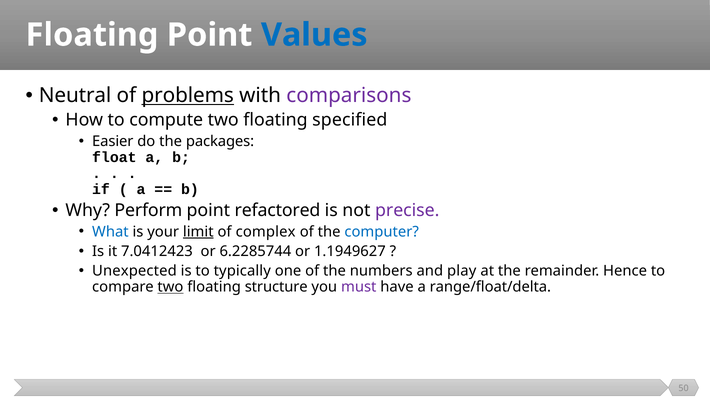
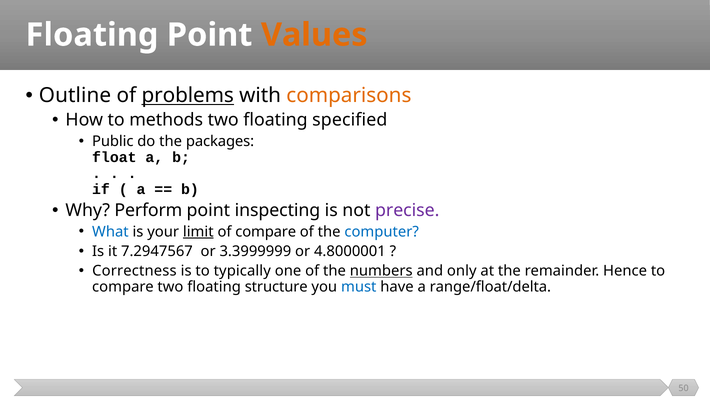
Values colour: blue -> orange (314, 35)
Neutral: Neutral -> Outline (75, 96)
comparisons colour: purple -> orange (349, 96)
compute: compute -> methods (166, 120)
Easier: Easier -> Public (113, 141)
refactored: refactored -> inspecting (277, 211)
of complex: complex -> compare (266, 232)
7.0412423: 7.0412423 -> 7.2947567 (157, 252)
6.2285744: 6.2285744 -> 3.3999999 (255, 252)
1.1949627: 1.1949627 -> 4.8000001 (350, 252)
Unexpected: Unexpected -> Correctness (134, 271)
numbers underline: none -> present (381, 271)
play: play -> only (462, 271)
two underline: present -> none (170, 287)
must colour: purple -> blue (359, 287)
